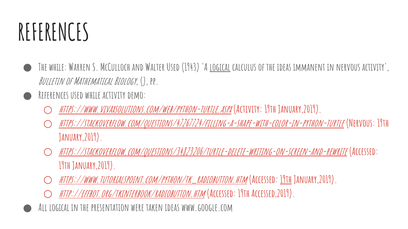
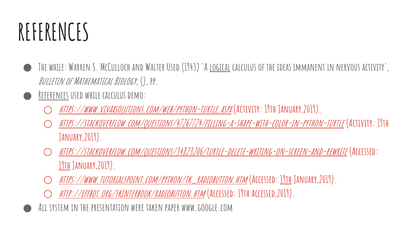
References underline: none -> present (54, 96)
while activity: activity -> calculus (114, 96)
https://stackoverflow.com/questions/47267724/filling-a-shape-with-color-in-python-turtle Nervous: Nervous -> Activity (361, 124)
19th underline: none -> present (65, 166)
All logical: logical -> system (59, 208)
taken ideas: ideas -> paper (172, 208)
